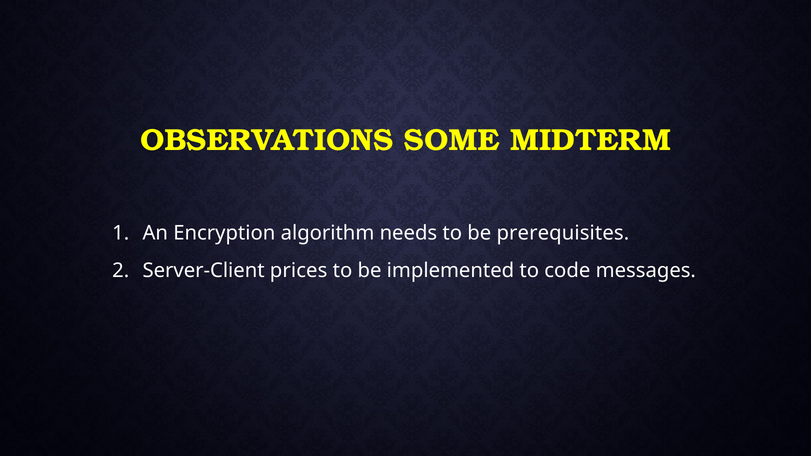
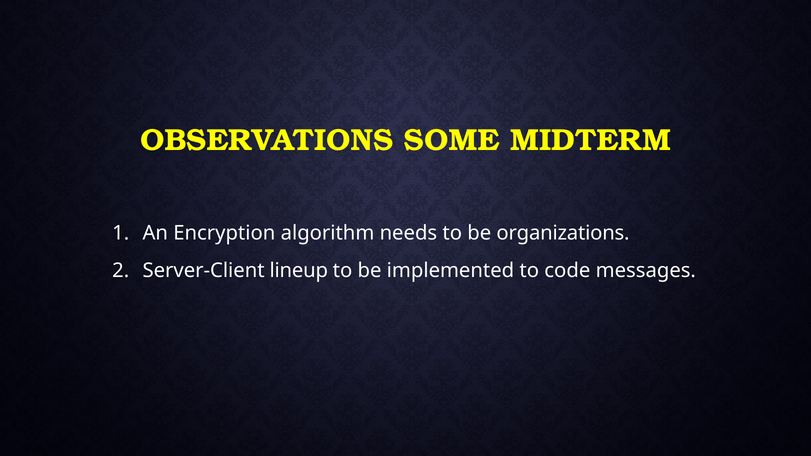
prerequisites: prerequisites -> organizations (563, 233)
prices: prices -> lineup (299, 271)
